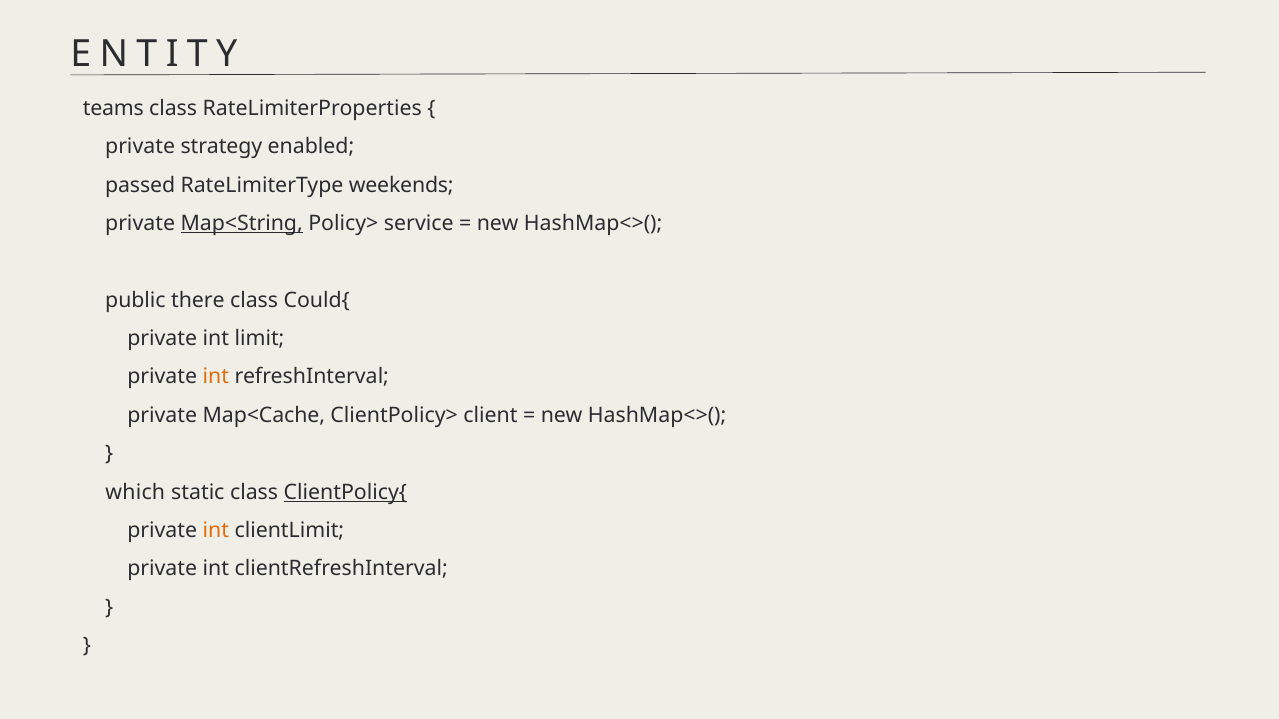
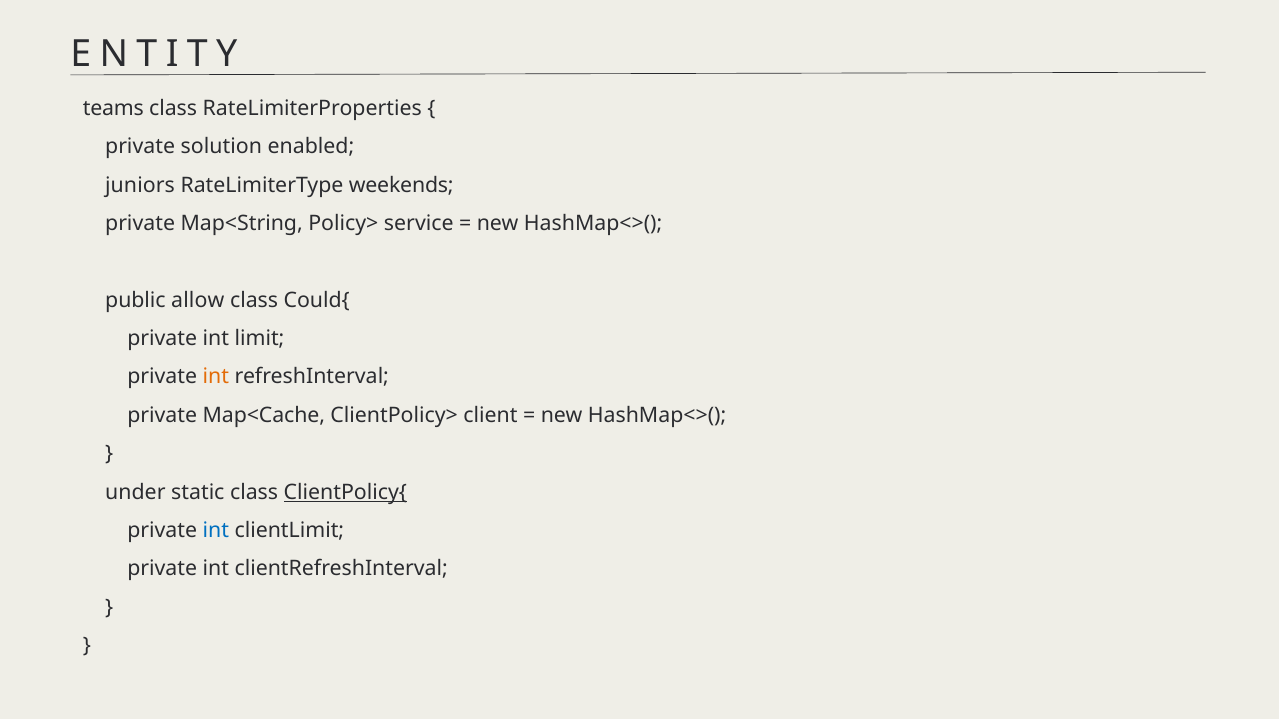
strategy: strategy -> solution (221, 147)
passed: passed -> juniors (140, 185)
Map<String underline: present -> none (242, 224)
there: there -> allow (198, 300)
which: which -> under (135, 492)
int colour: orange -> blue (216, 531)
